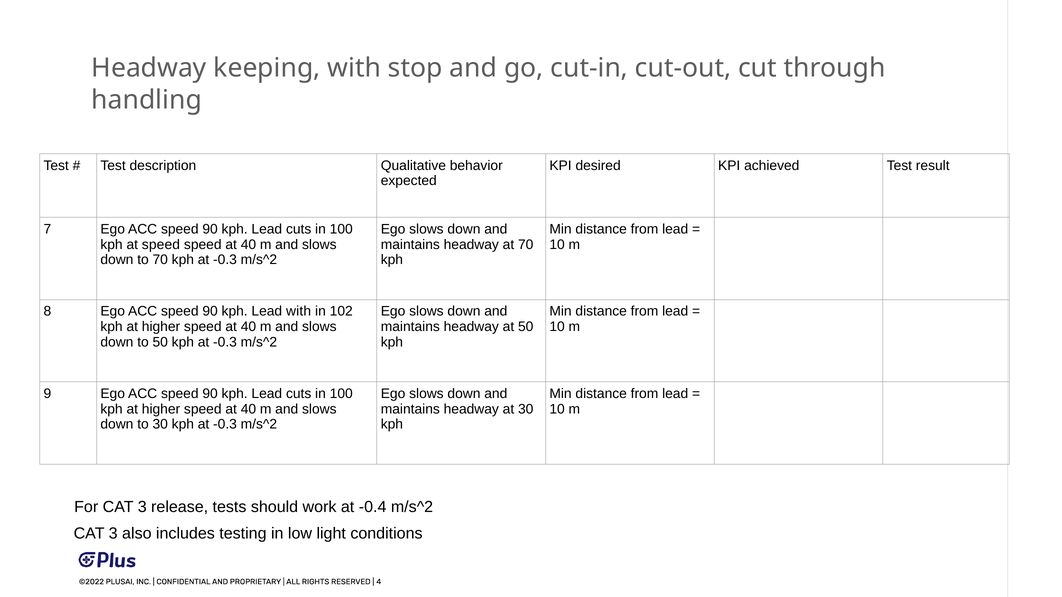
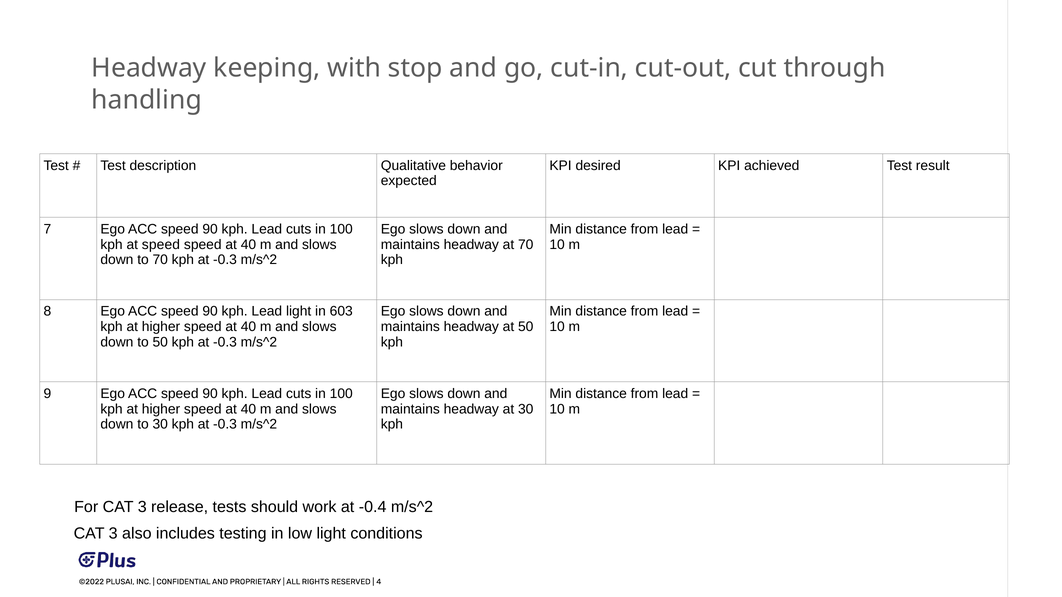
Lead with: with -> light (299, 312)
102: 102 -> 603 (341, 312)
